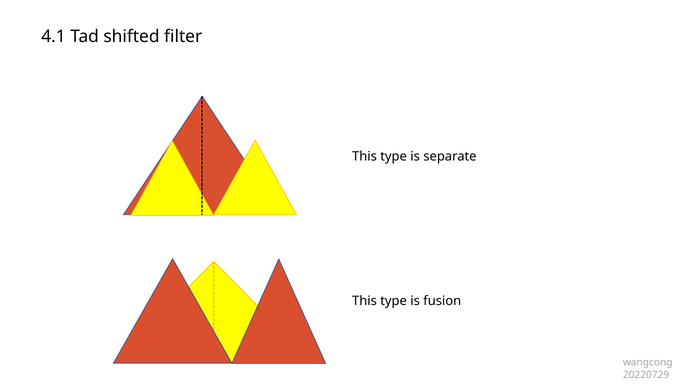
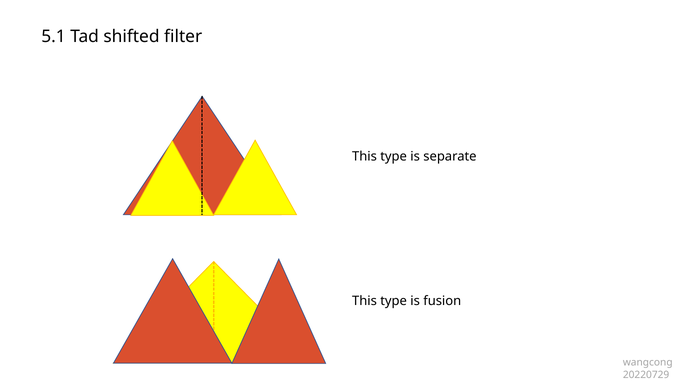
4.1: 4.1 -> 5.1 (54, 37)
